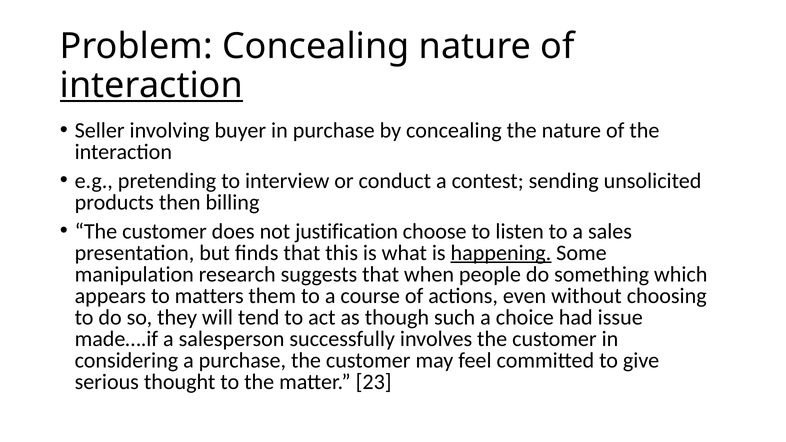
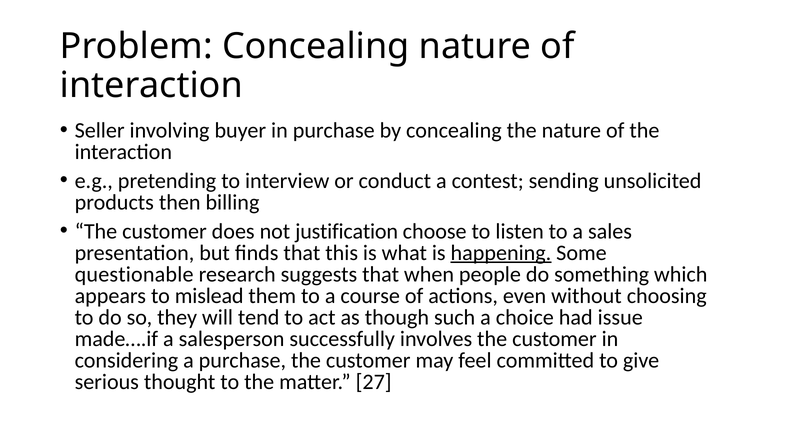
interaction underline: present -> none (151, 85)
manipulation: manipulation -> questionable (134, 274)
matters: matters -> mislead (209, 296)
23: 23 -> 27 (374, 382)
